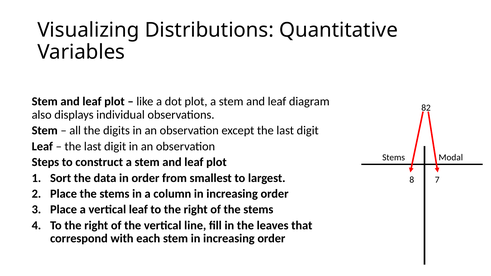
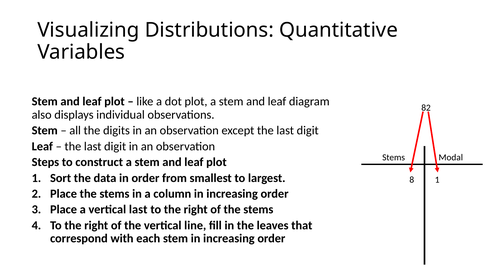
8 7: 7 -> 1 (437, 180)
vertical leaf: leaf -> last (138, 210)
